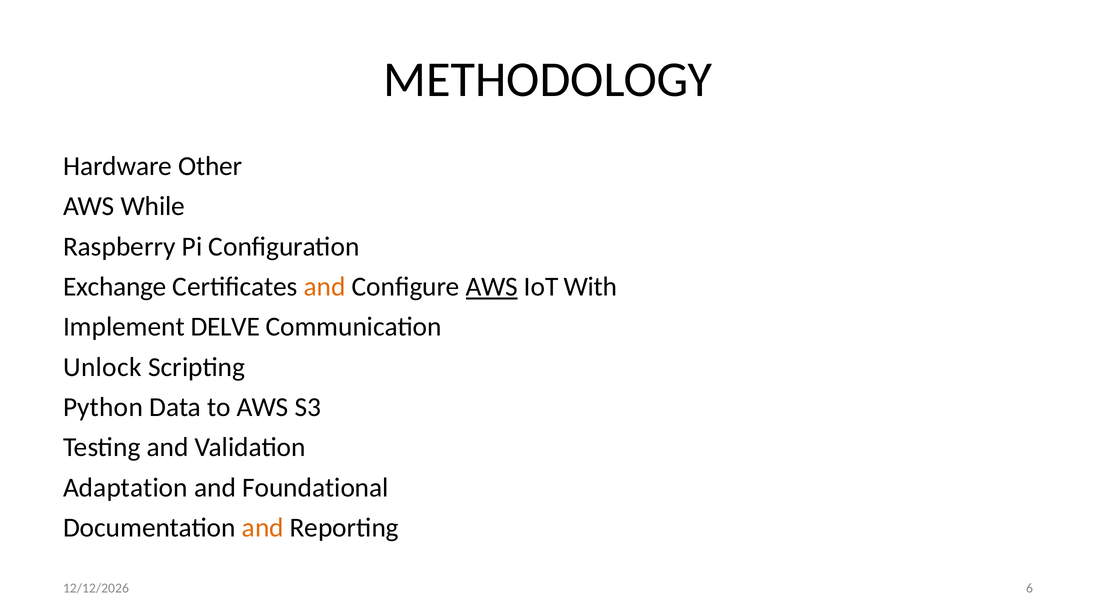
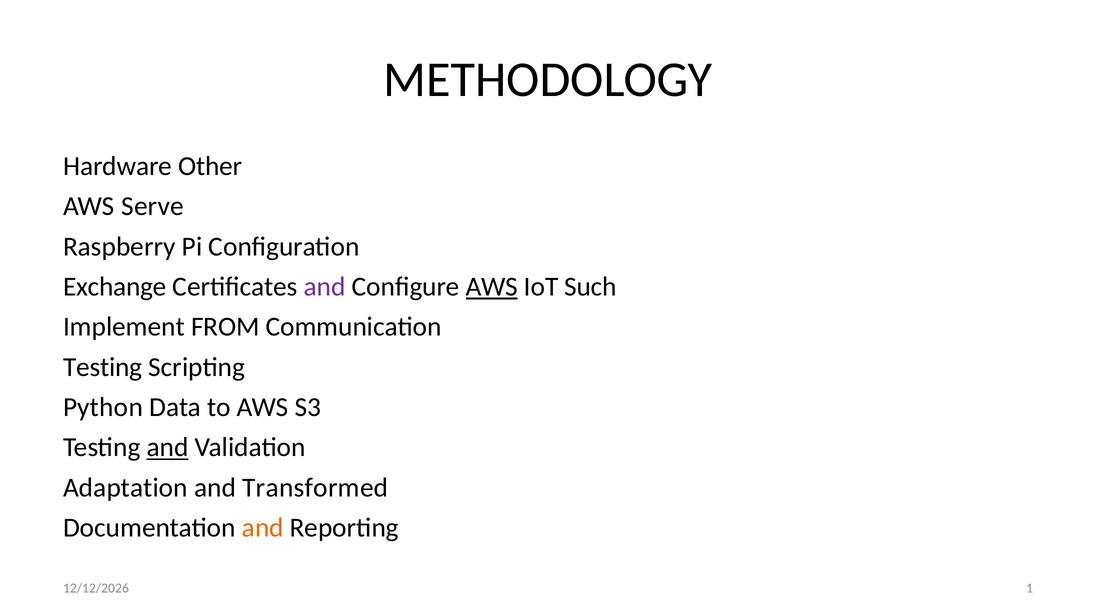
While: While -> Serve (153, 207)
and colour: orange -> purple (325, 287)
With: With -> Such (591, 287)
DELVE: DELVE -> FROM (225, 327)
Unlock: Unlock -> Testing (103, 367)
and underline: none -> present (168, 448)
Foundational: Foundational -> Transformed (315, 488)
6: 6 -> 1 (1030, 589)
